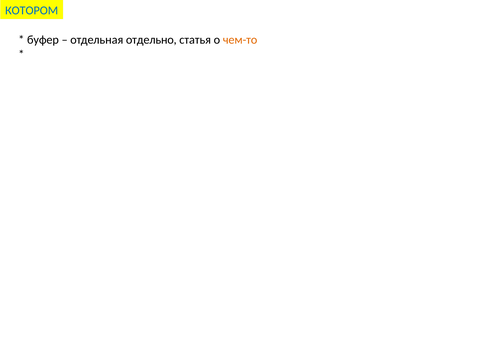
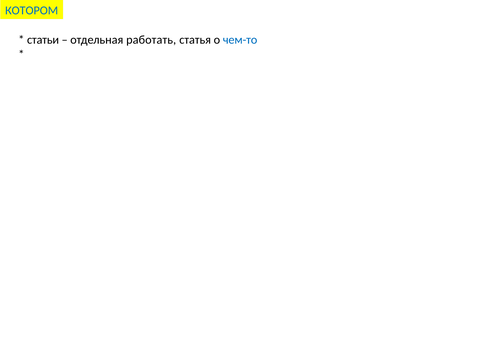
буфер: буфер -> статьи (43, 40)
отдельно: отдельно -> работать (151, 40)
чем-то colour: orange -> blue (240, 40)
